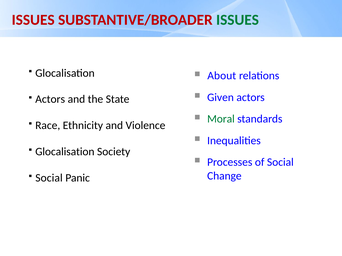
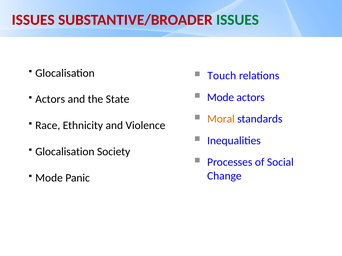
About: About -> Touch (222, 76)
Given: Given -> Mode (221, 97)
Moral colour: green -> orange (221, 119)
Social: Social -> Mode (49, 178)
